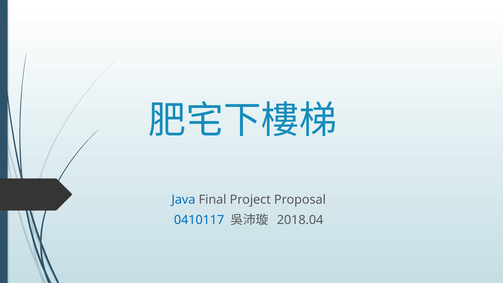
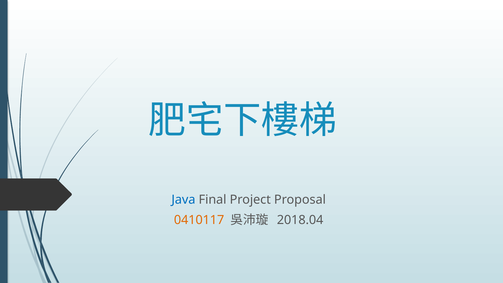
0410117 colour: blue -> orange (199, 220)
